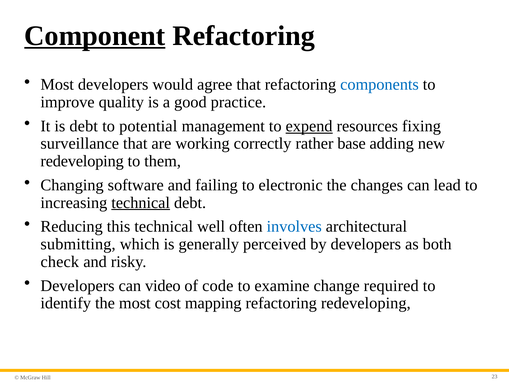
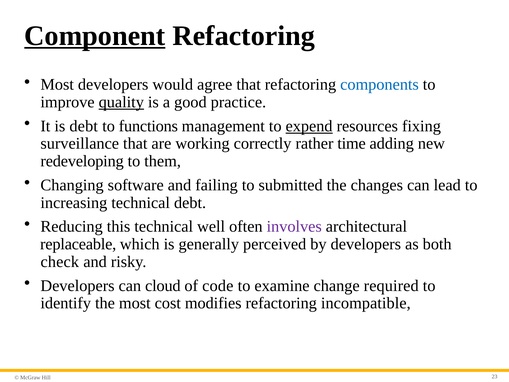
quality underline: none -> present (121, 102)
potential: potential -> functions (148, 126)
base: base -> time (352, 144)
electronic: electronic -> submitted (291, 185)
technical underline: present -> none (141, 203)
involves colour: blue -> purple (294, 226)
submitting: submitting -> replaceable (78, 244)
video: video -> cloud (163, 285)
mapping: mapping -> modifies (213, 303)
refactoring redeveloping: redeveloping -> incompatible (366, 303)
